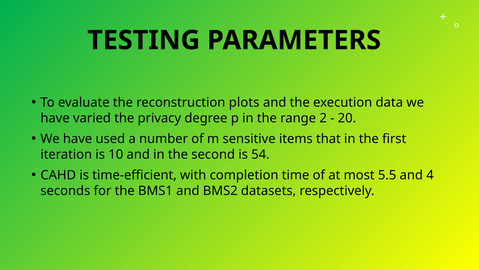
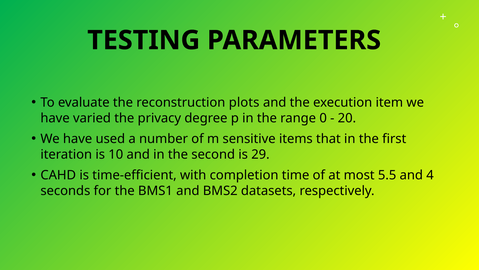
data: data -> item (389, 102)
2: 2 -> 0 (323, 118)
54: 54 -> 29 (260, 154)
